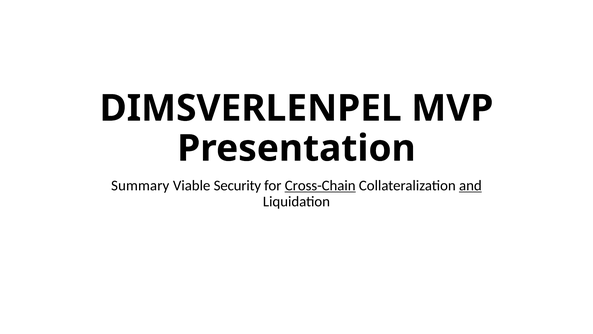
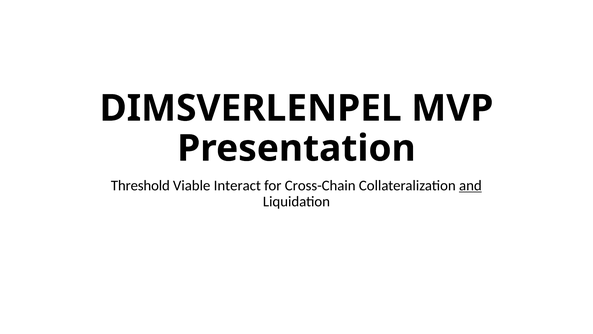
Summary: Summary -> Threshold (140, 185)
Security: Security -> Interact (237, 185)
Cross-Chain underline: present -> none (320, 185)
